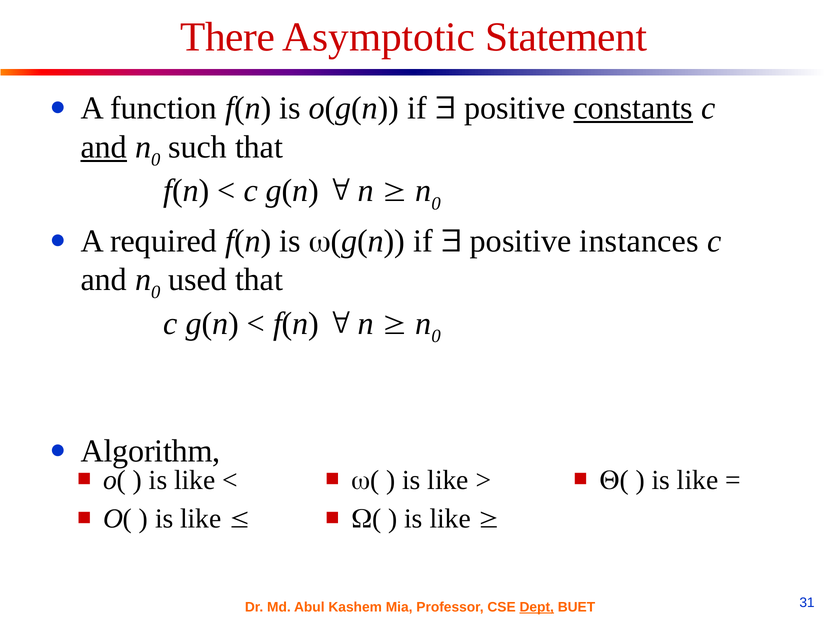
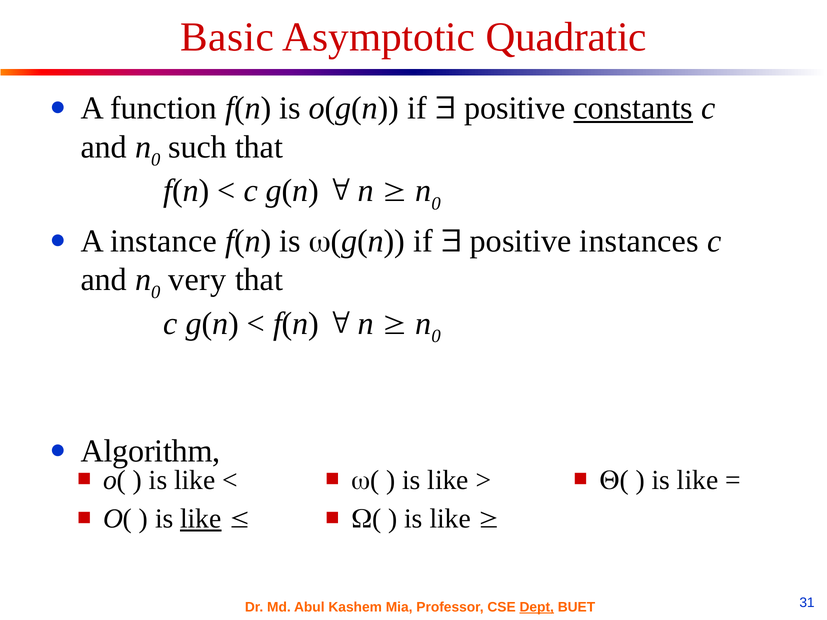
There: There -> Basic (227, 37)
Statement: Statement -> Quadratic (566, 37)
and underline: present -> none (104, 147)
required: required -> instance (163, 241)
used: used -> very (197, 280)
like underline: none -> present (201, 519)
